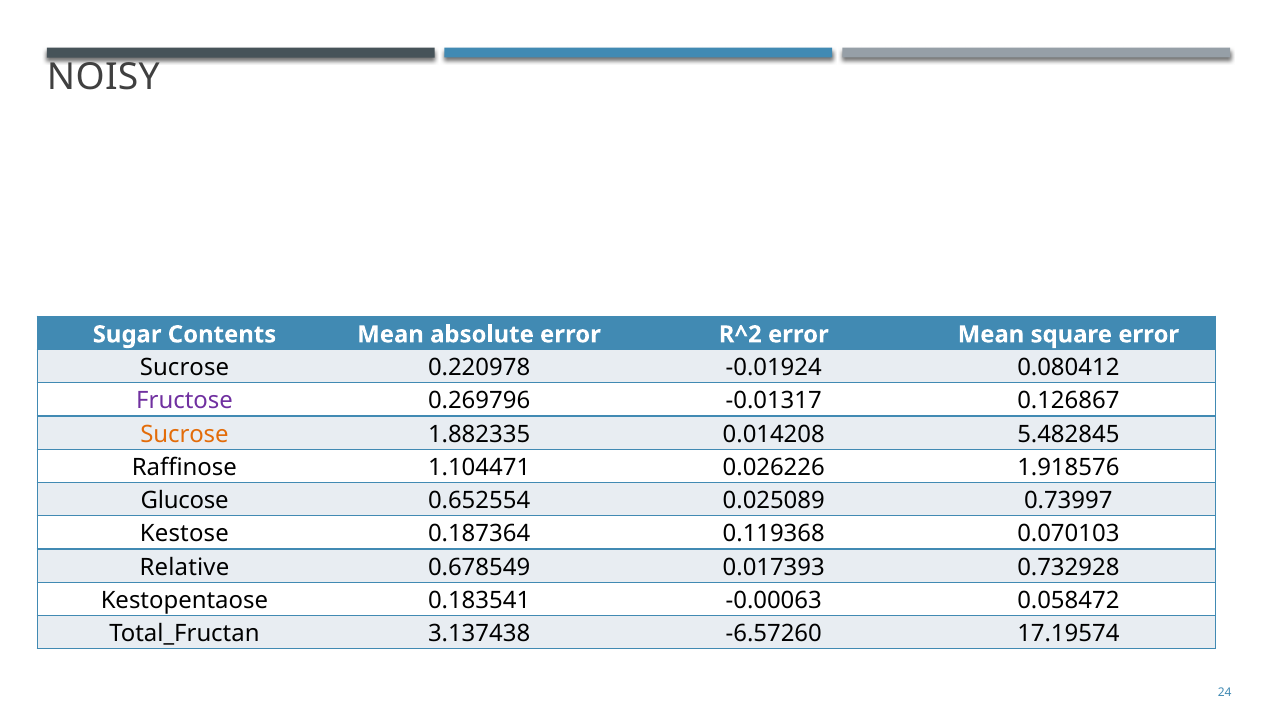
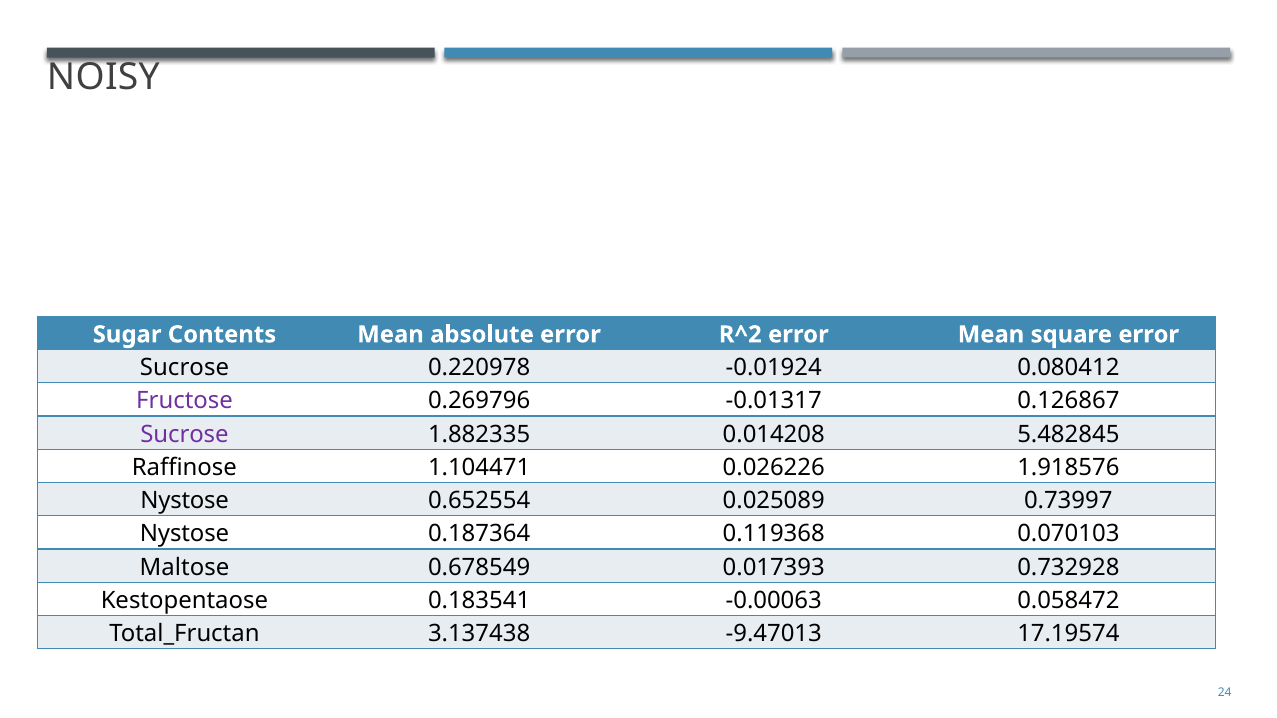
Sucrose colour: orange -> purple (184, 434)
Glucose: Glucose -> Nystose (185, 501)
Kestose: Kestose -> Nystose (185, 534)
Relative: Relative -> Maltose (184, 567)
-6.57260: -6.57260 -> -9.47013 (774, 634)
